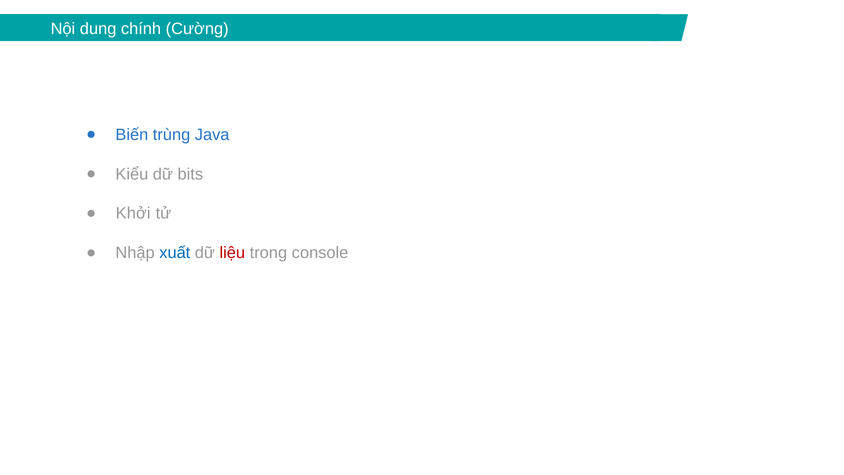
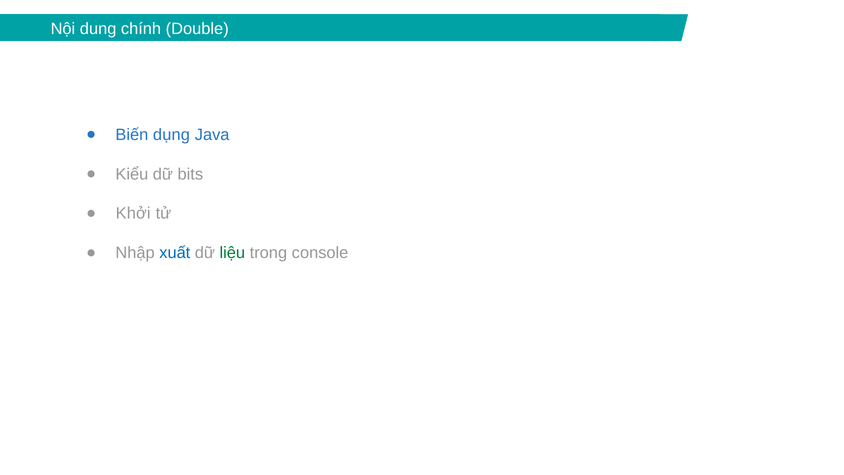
Cường: Cường -> Double (197, 29)
trùng: trùng -> dụng (171, 135)
liệu colour: red -> green (232, 253)
